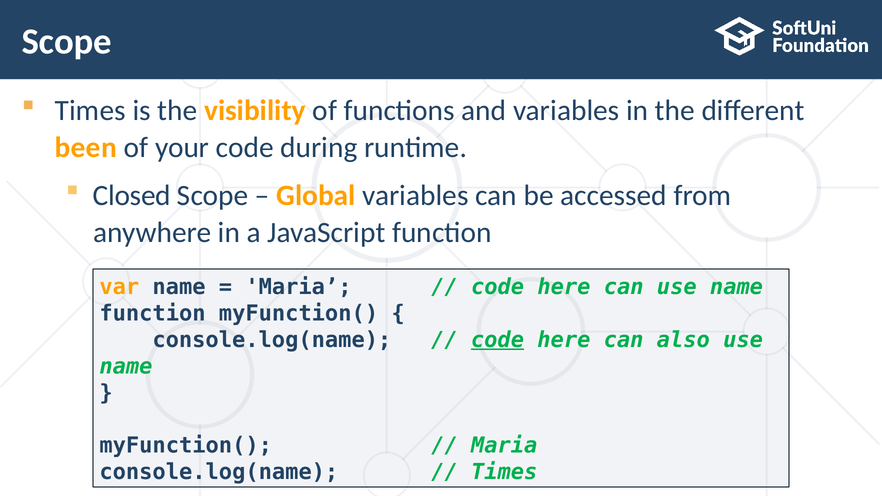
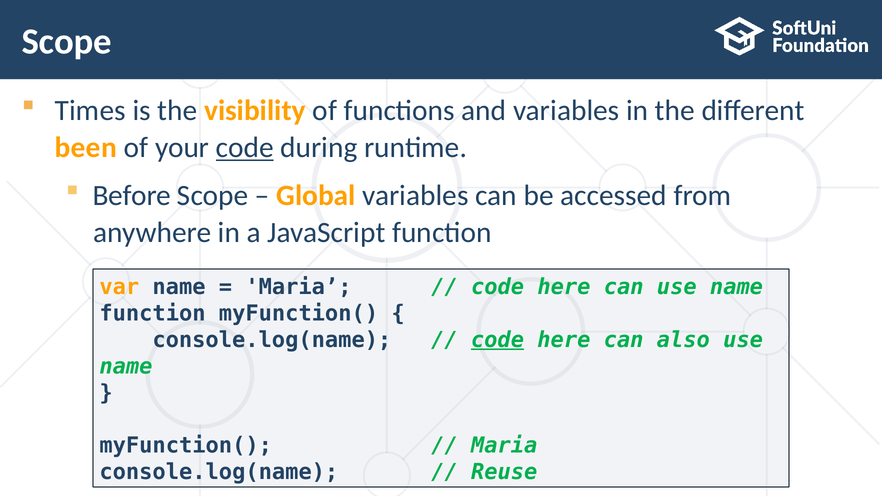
code underline: none -> present (245, 148)
Closed: Closed -> Before (132, 196)
Times: Times -> Reuse (504, 472)
